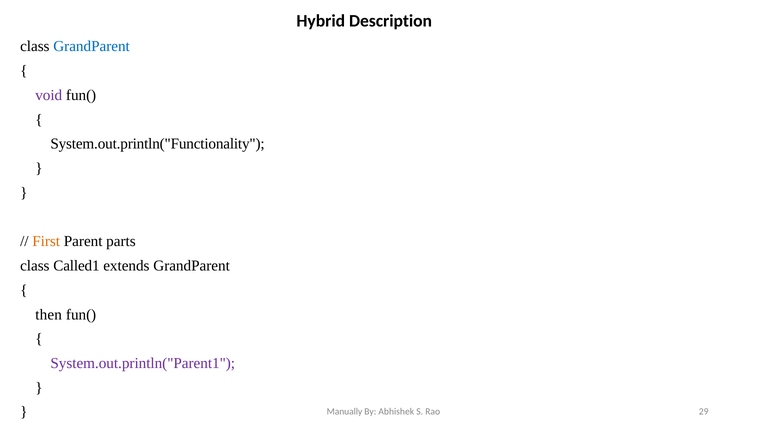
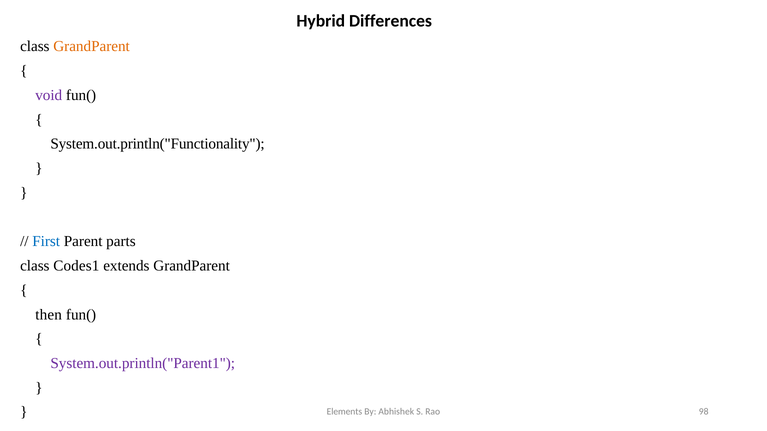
Description: Description -> Differences (390, 21)
GrandParent colour: blue -> orange (92, 47)
First colour: orange -> blue (46, 242)
Called1: Called1 -> Codes1 (76, 266)
Manually: Manually -> Elements (344, 412)
29: 29 -> 98 (704, 412)
